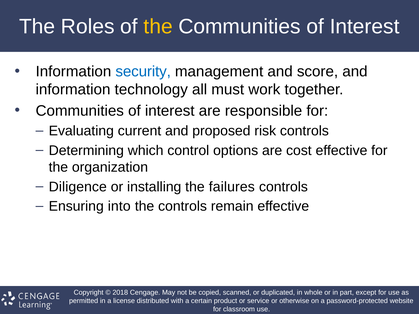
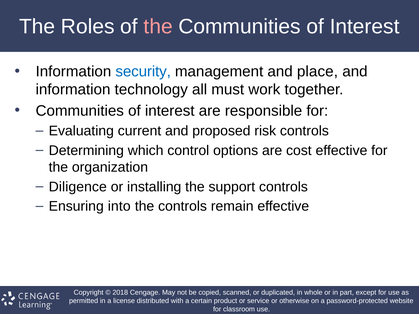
the colour: yellow -> pink (158, 27)
score: score -> place (317, 72)
failures: failures -> support (232, 187)
